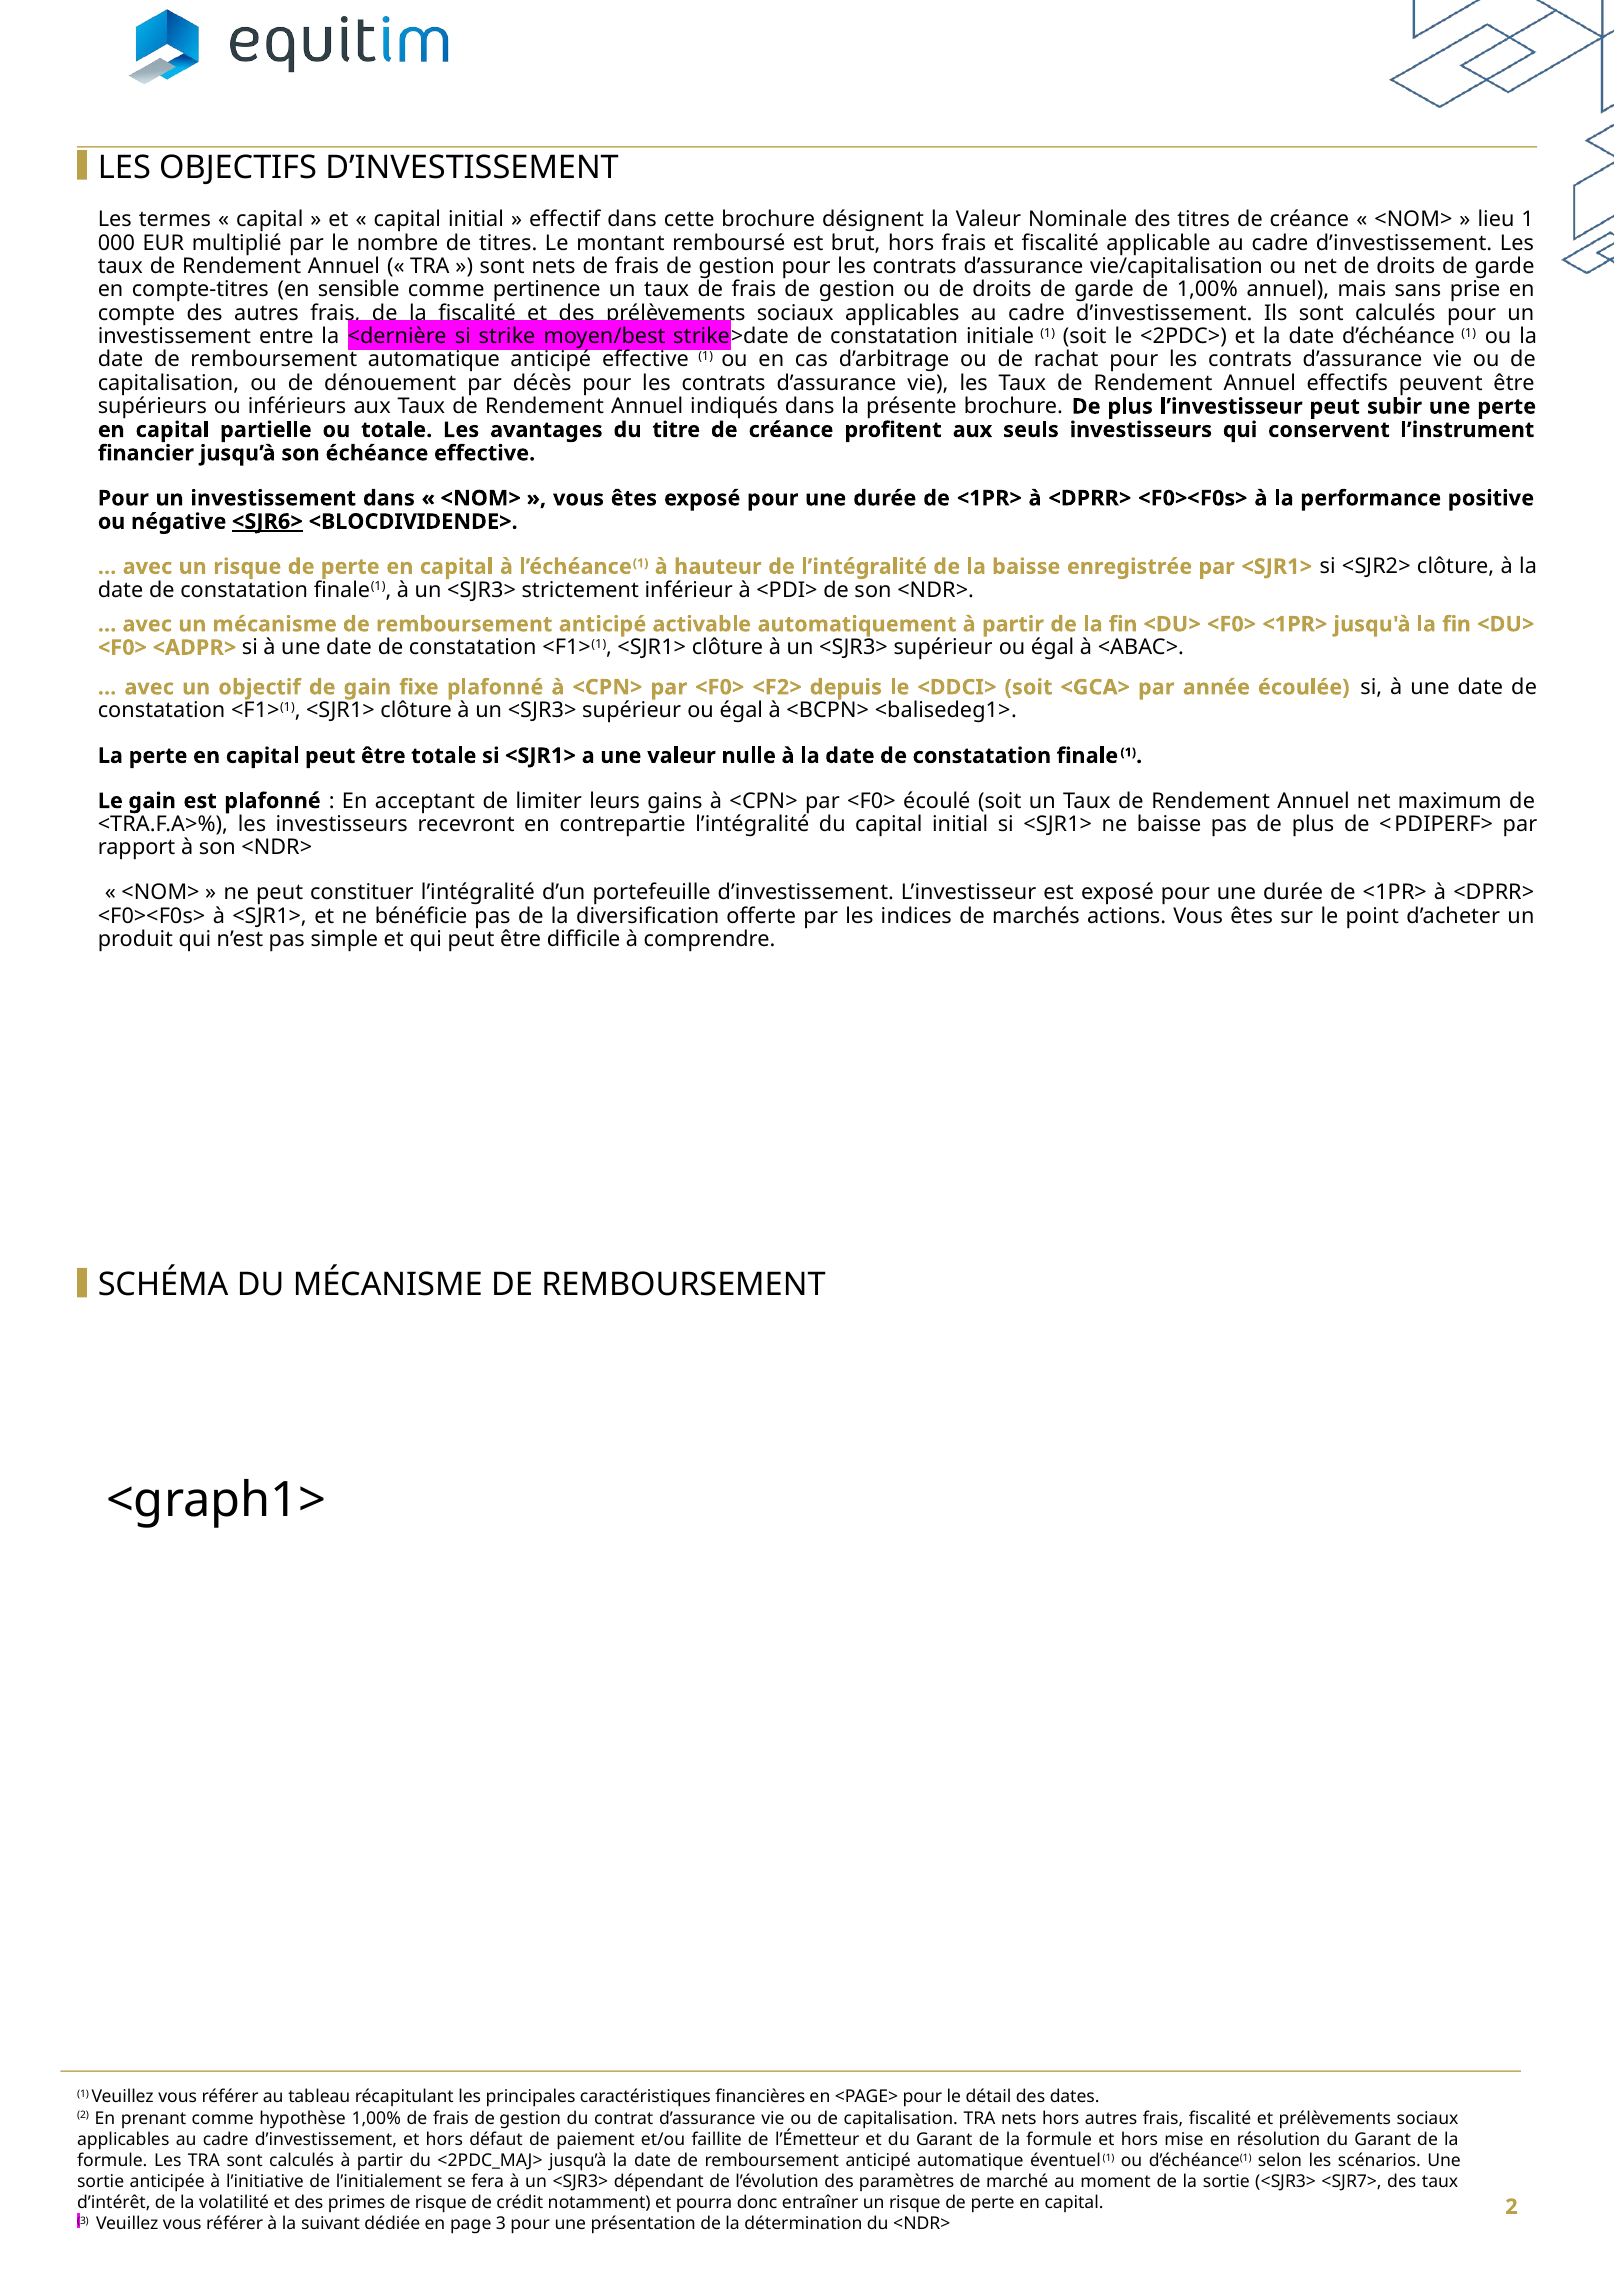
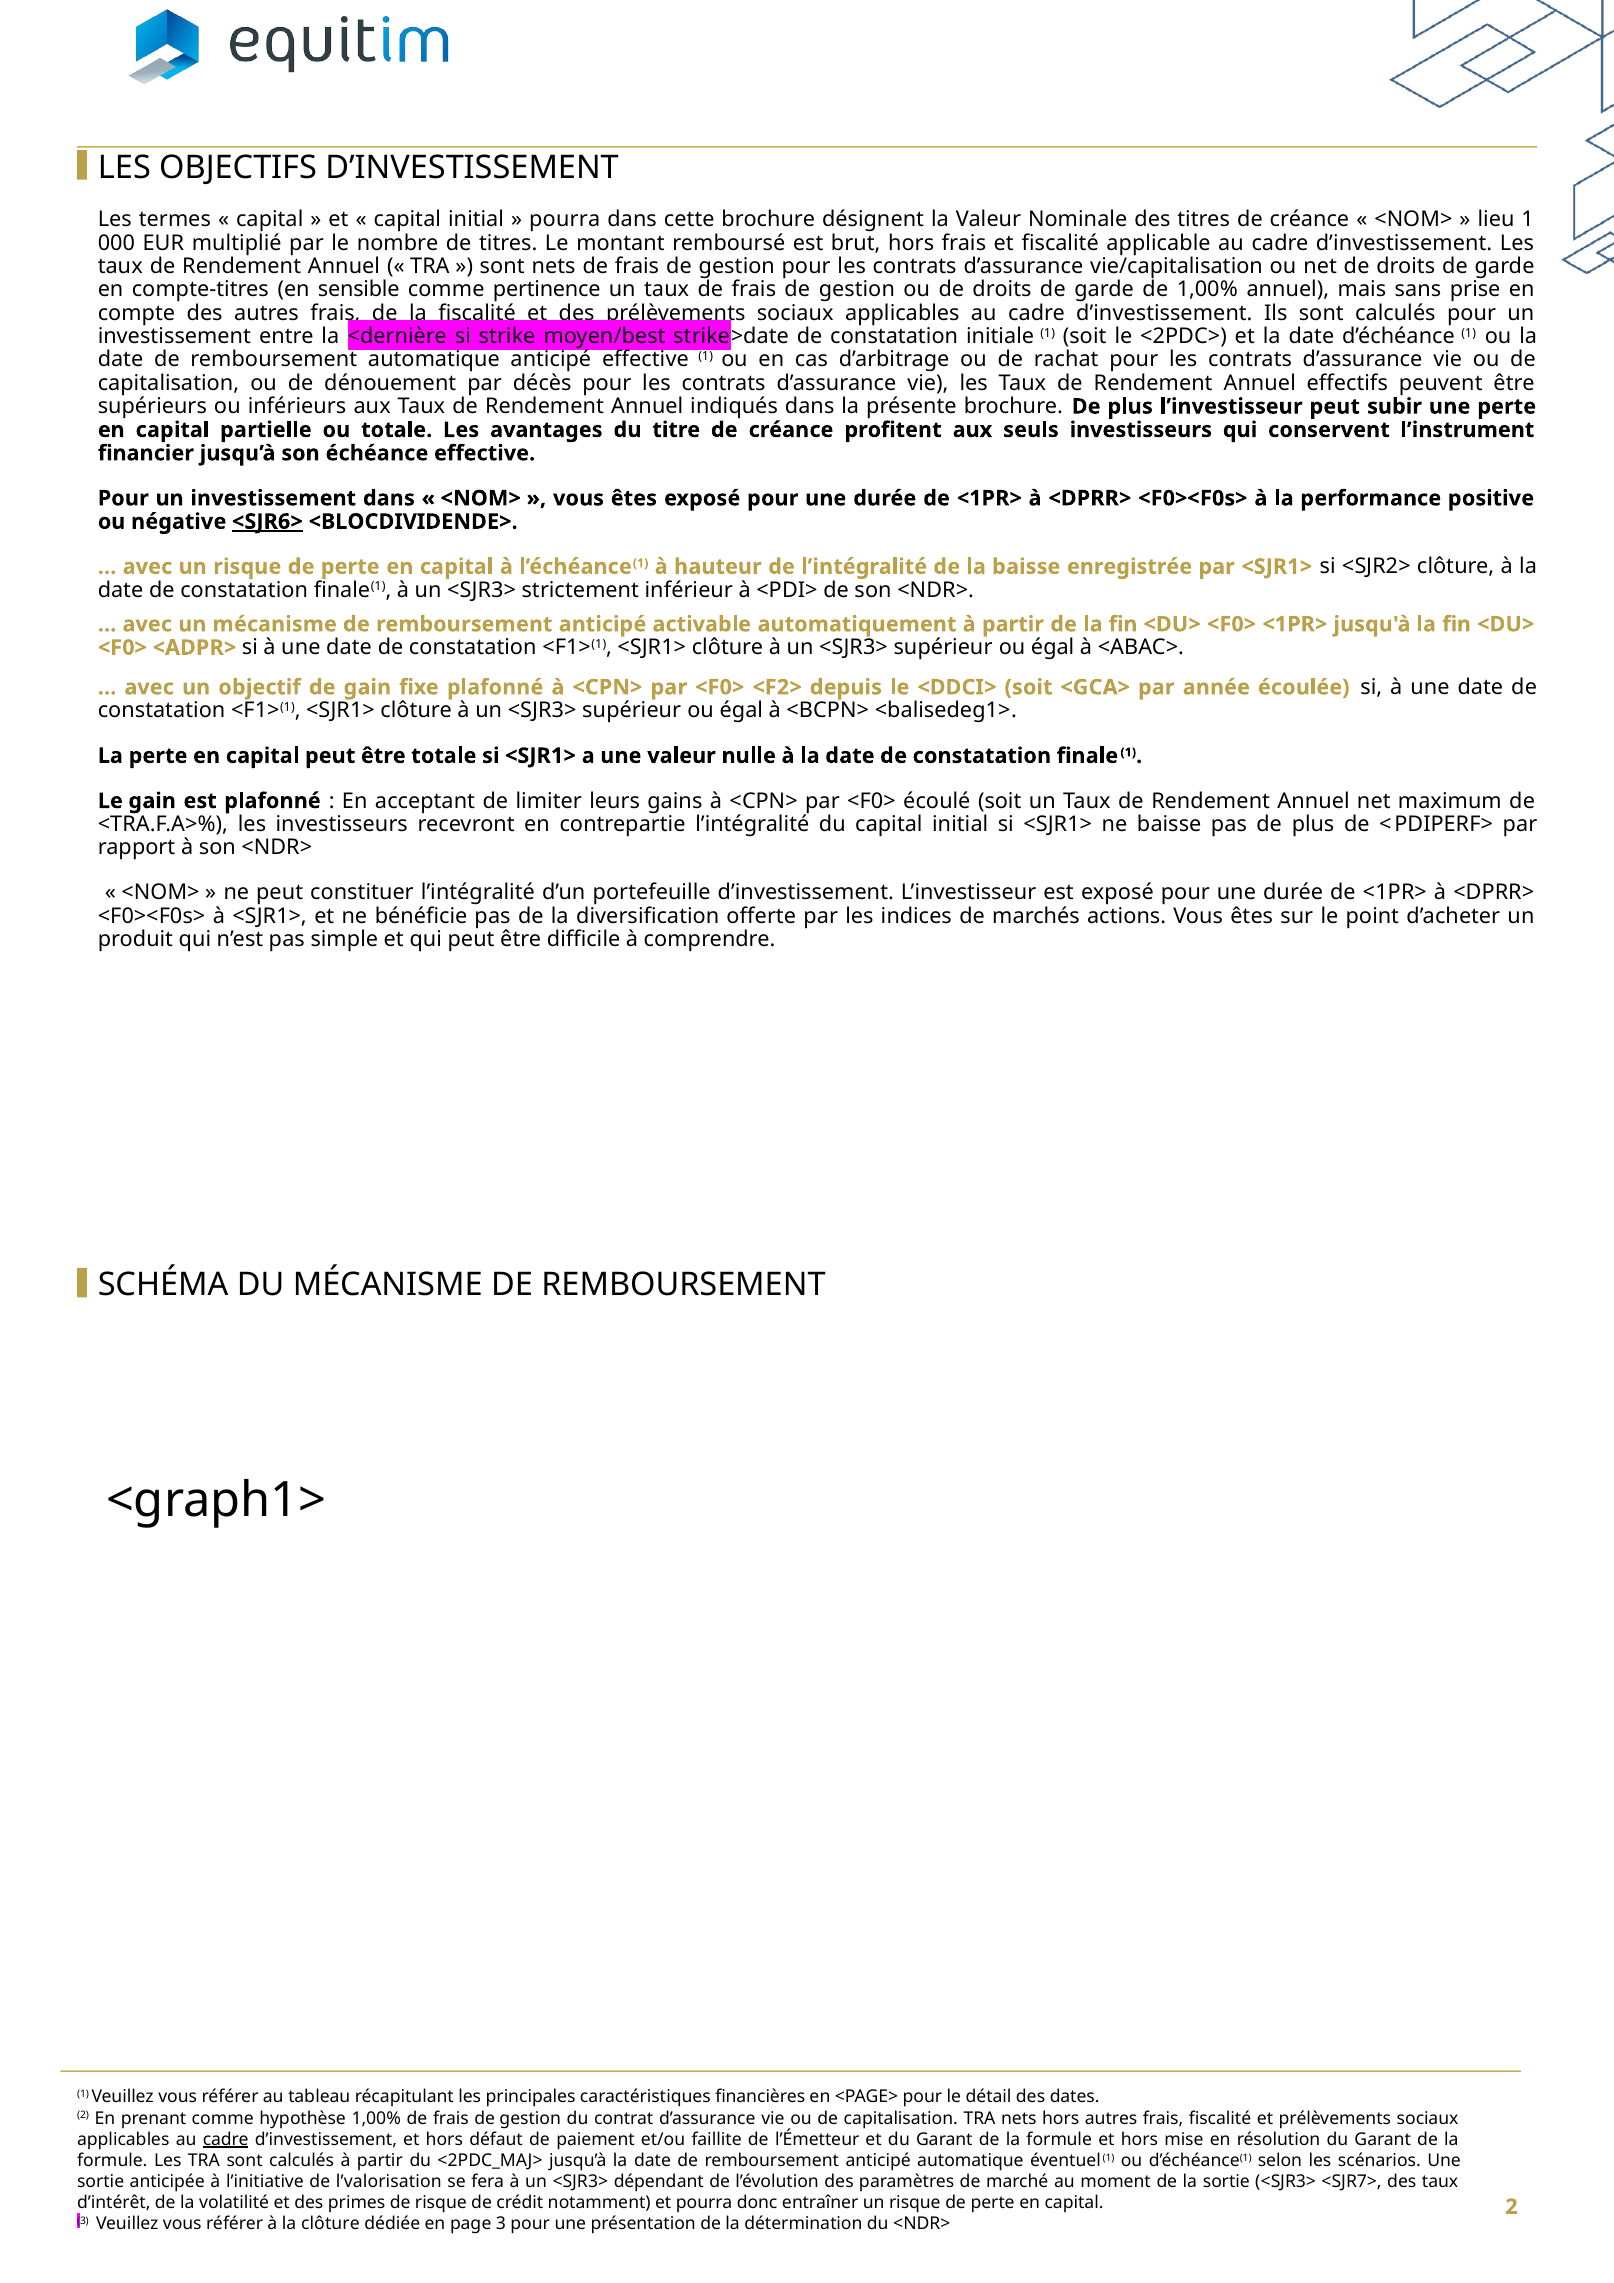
effectif: effectif -> pourra (565, 220)
cadre underline: none -> present (226, 2139)
l’initialement: l’initialement -> l’valorisation (389, 2181)
la suivant: suivant -> clôture (330, 2224)
